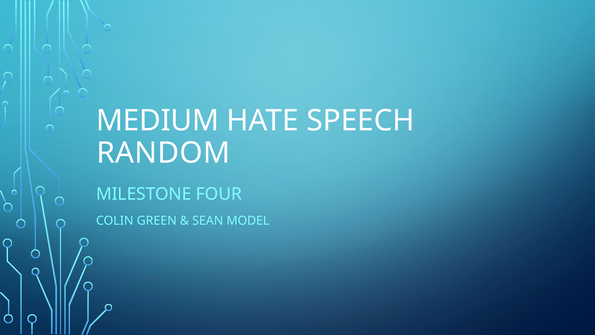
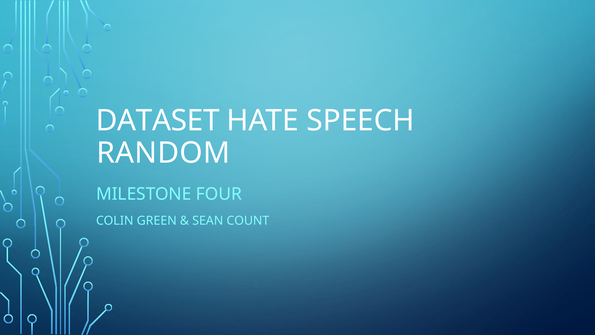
MEDIUM: MEDIUM -> DATASET (158, 121)
MODEL: MODEL -> COUNT (248, 221)
